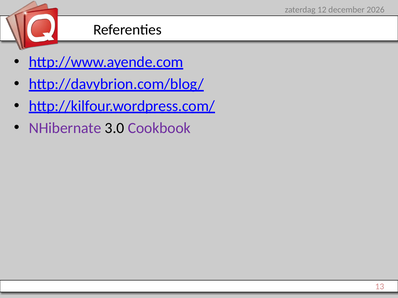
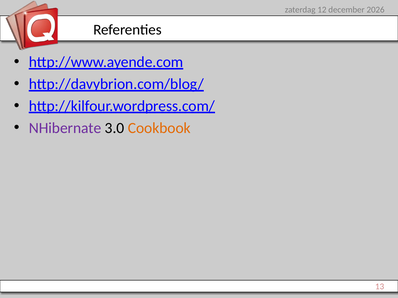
Cookbook colour: purple -> orange (159, 128)
